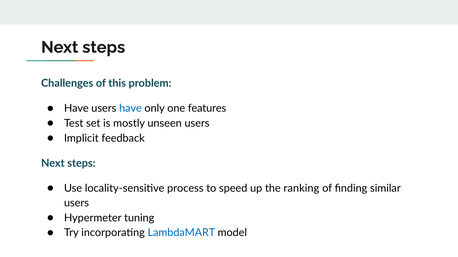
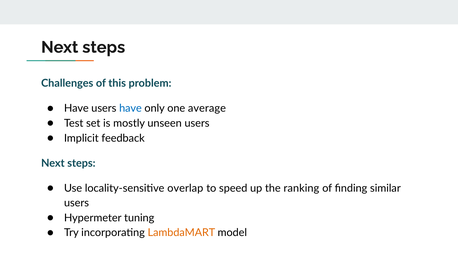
features: features -> average (207, 109)
process: process -> overlap (185, 189)
LambdaMART colour: blue -> orange (181, 233)
